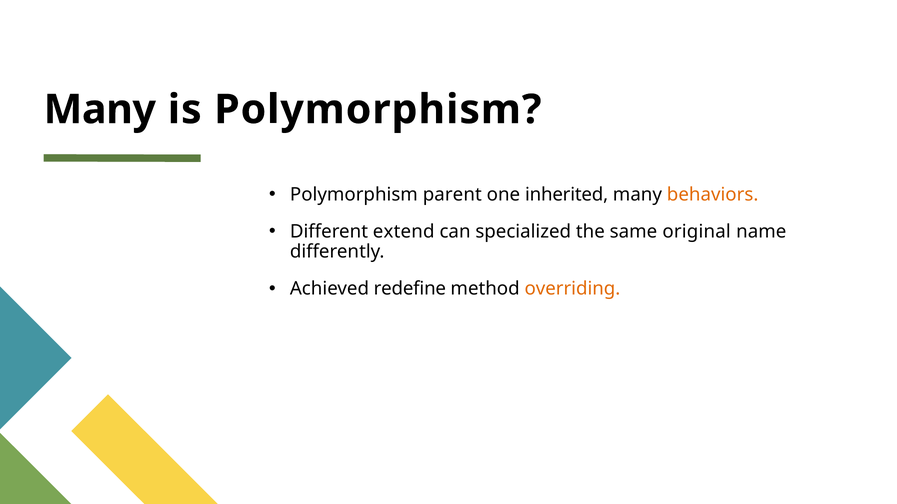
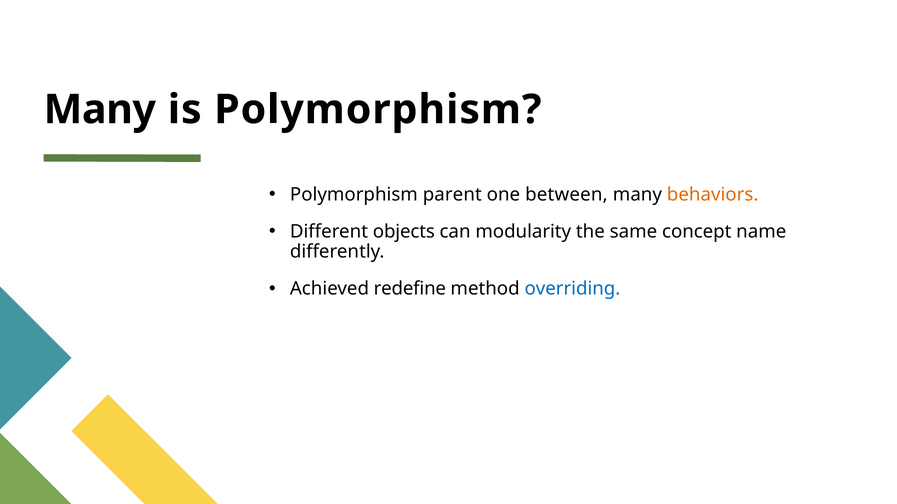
inherited: inherited -> between (566, 195)
extend: extend -> objects (404, 232)
specialized: specialized -> modularity (523, 232)
original: original -> concept (697, 232)
overriding colour: orange -> blue (572, 289)
